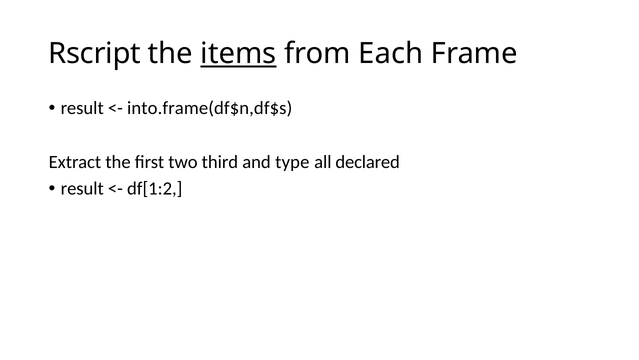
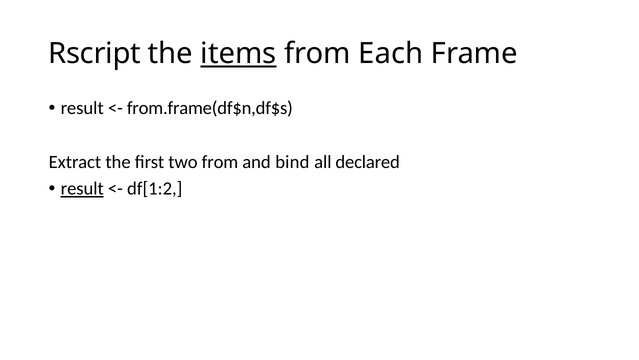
into.frame(df$n,df$s: into.frame(df$n,df$s -> from.frame(df$n,df$s (210, 108)
two third: third -> from (220, 162)
type: type -> bind (292, 162)
result underline: none -> present (82, 188)
